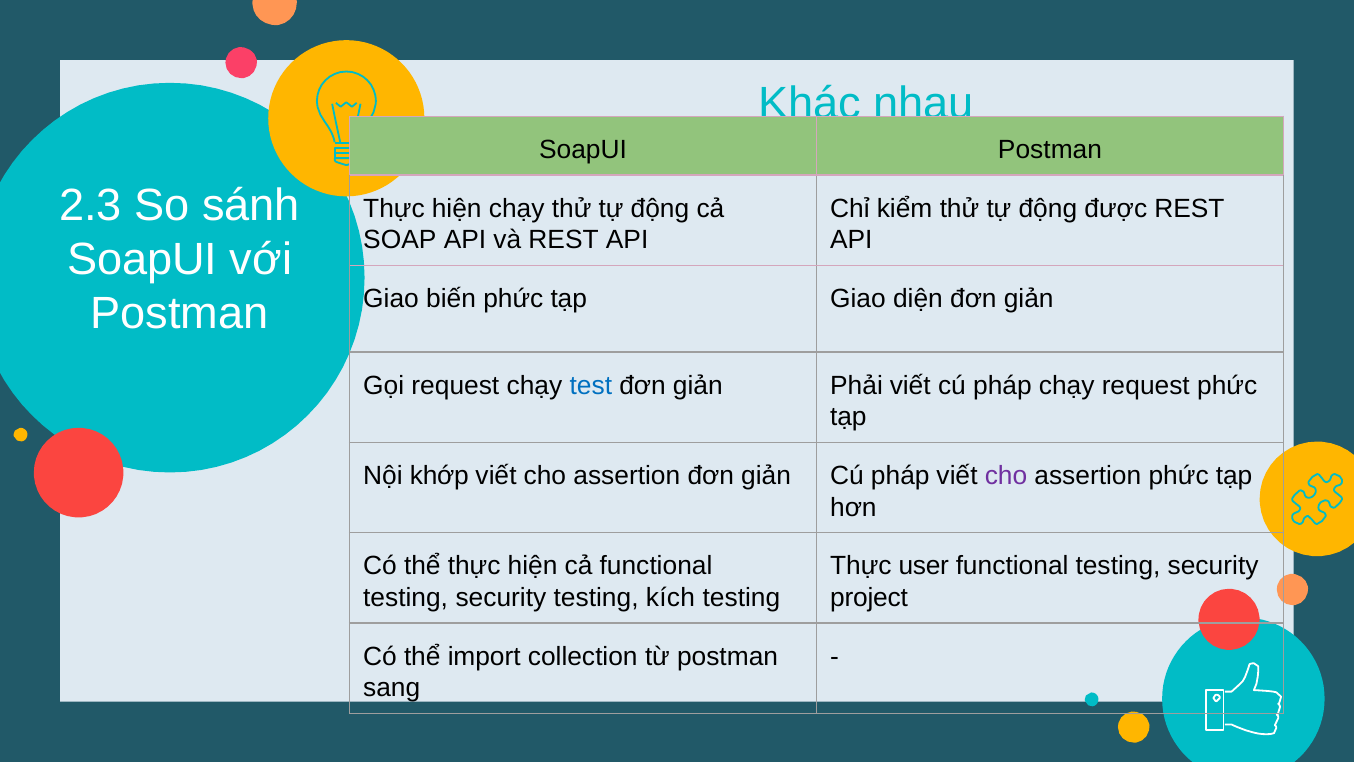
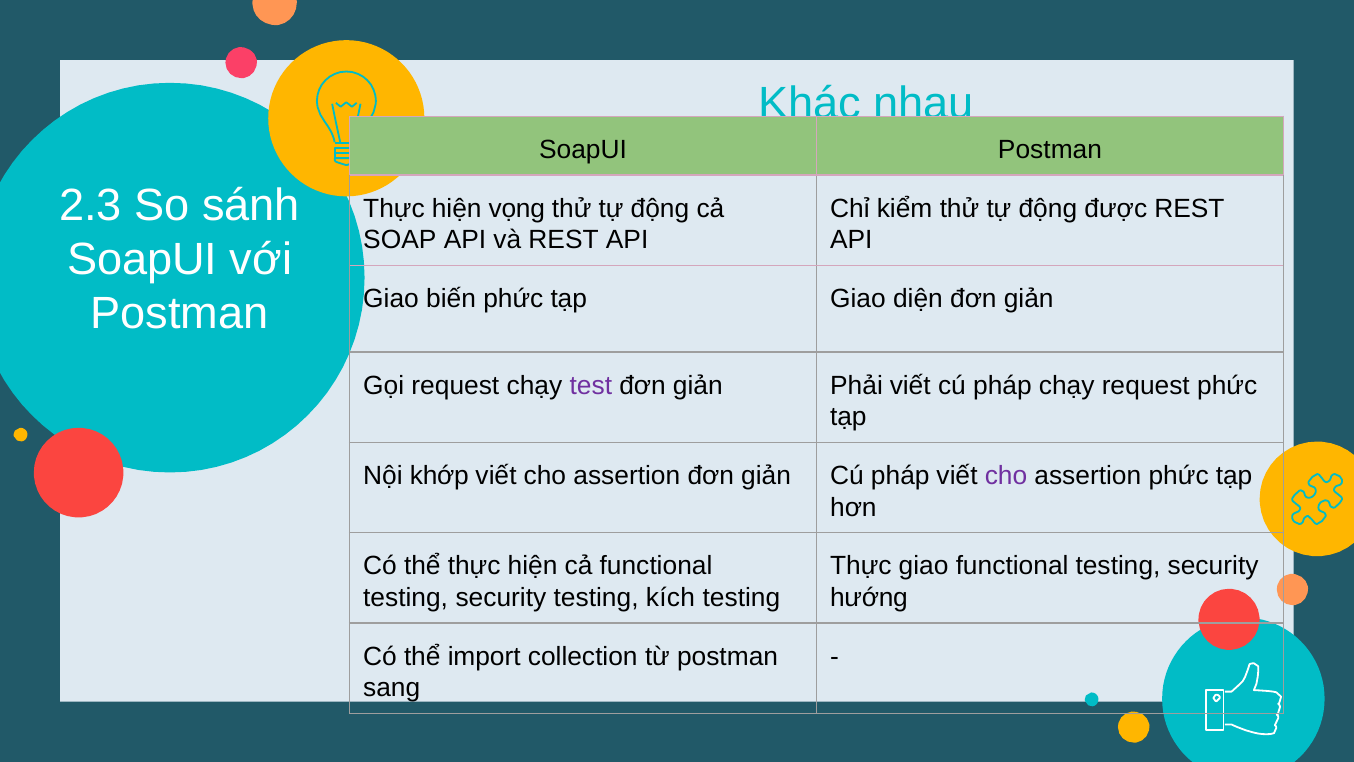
hiện chạy: chạy -> vọng (517, 208)
test colour: blue -> purple (591, 386)
Thực user: user -> giao (924, 566)
project: project -> hướng (869, 598)
